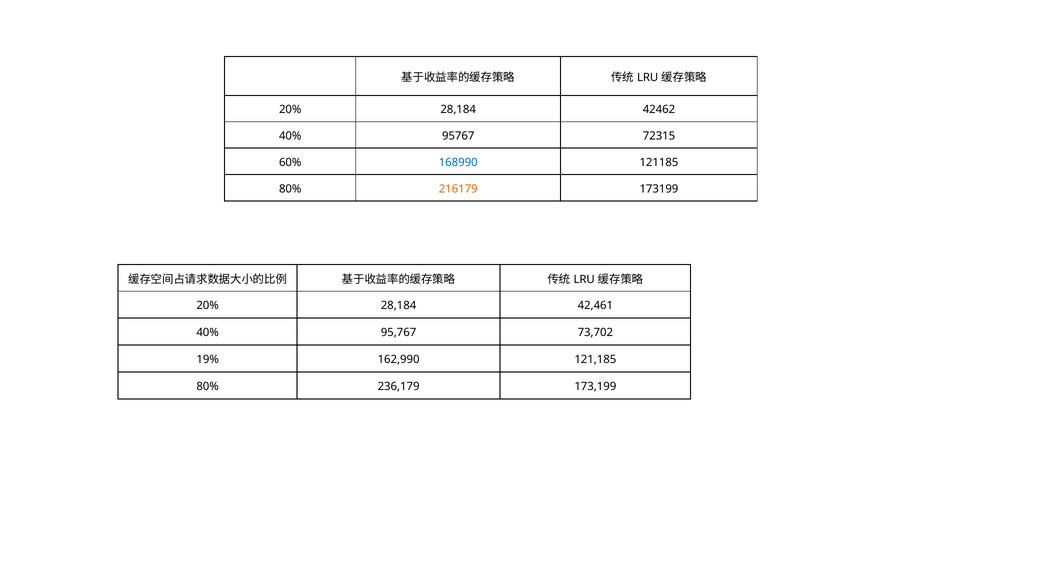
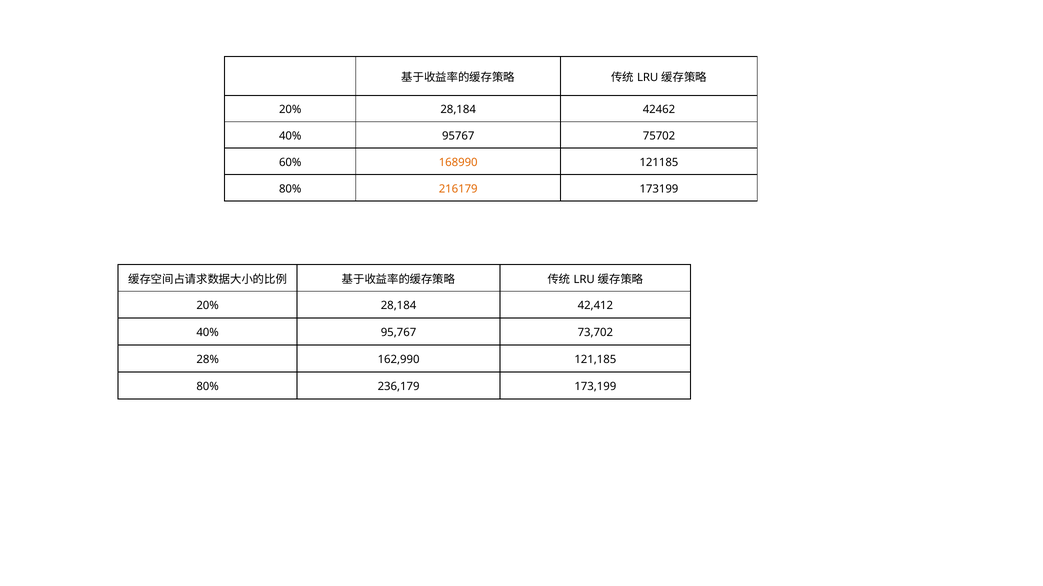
72315: 72315 -> 75702 (659, 136)
168990 colour: blue -> orange (458, 163)
42,461: 42,461 -> 42,412 (595, 306)
19%: 19% -> 28% (208, 360)
